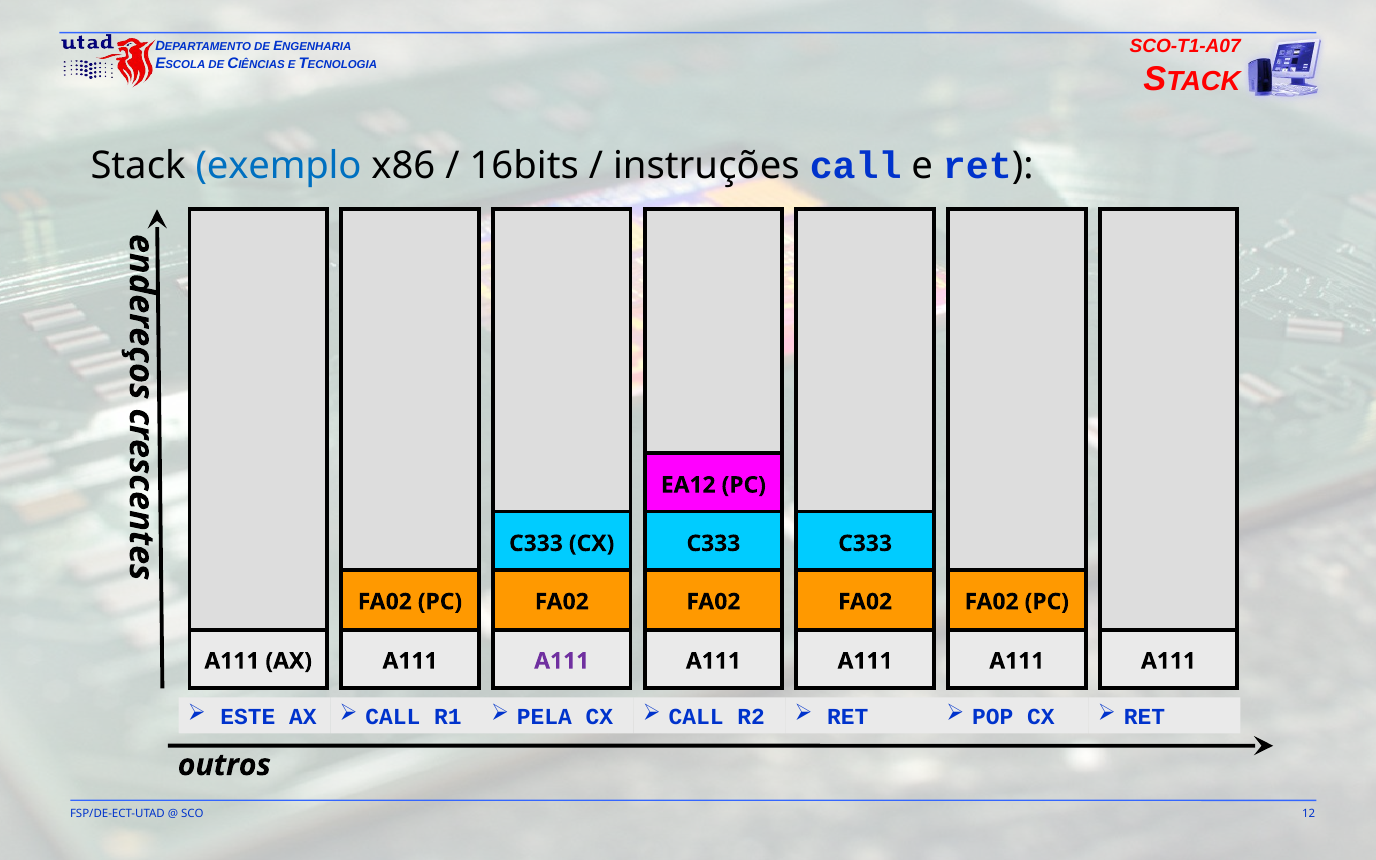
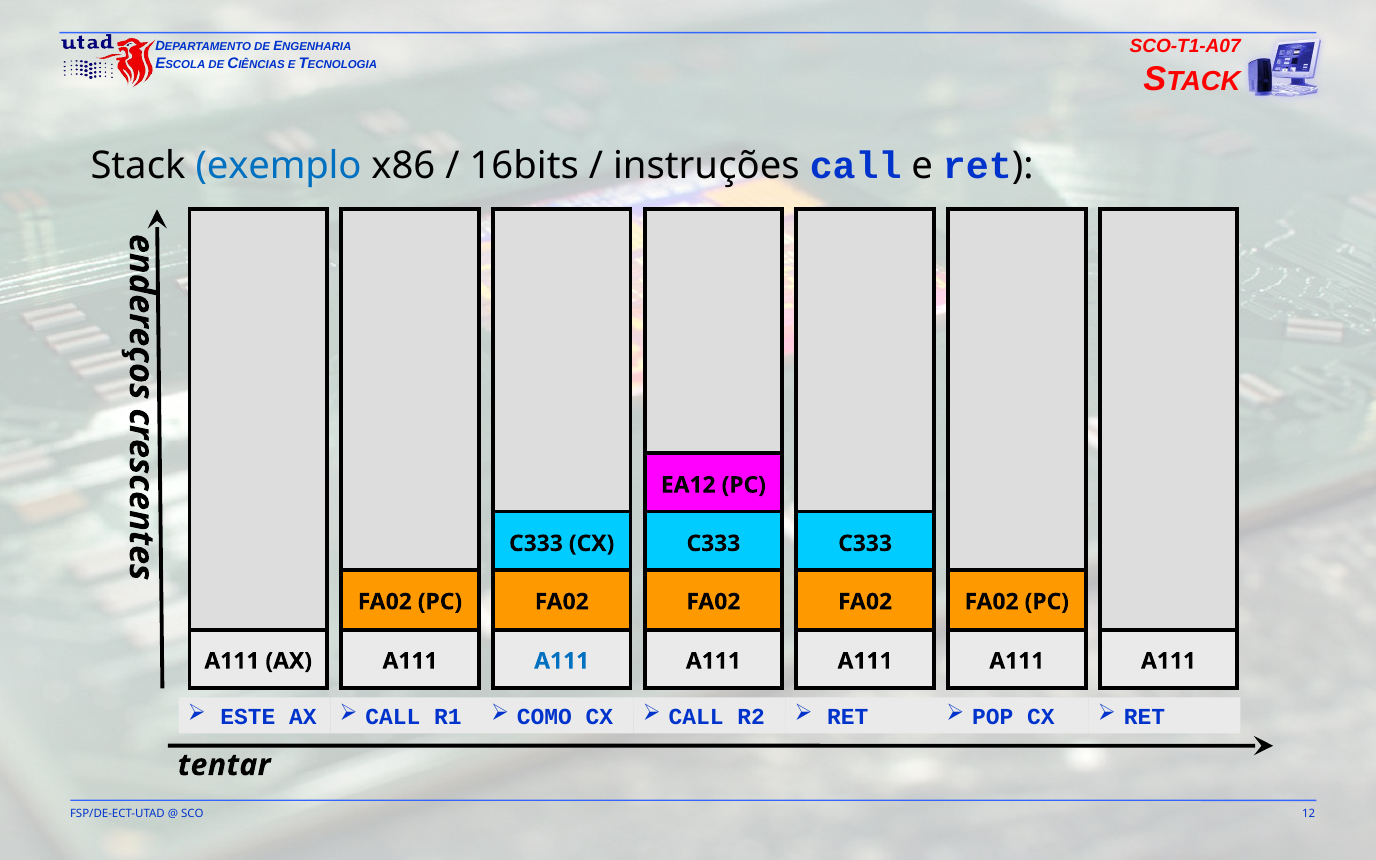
A111 colour: purple -> blue (562, 661)
PELA: PELA -> COMO (544, 717)
outros: outros -> tentar (224, 765)
